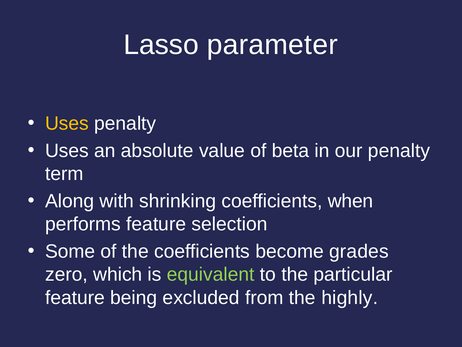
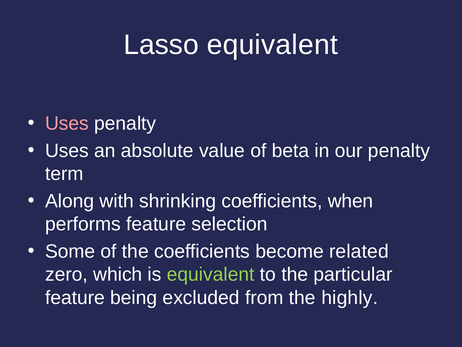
Lasso parameter: parameter -> equivalent (272, 45)
Uses colour: yellow -> pink (67, 123)
grades: grades -> related (359, 251)
